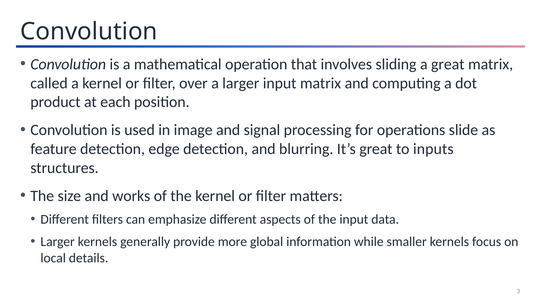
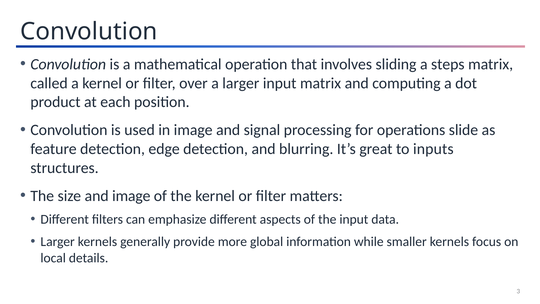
a great: great -> steps (448, 64)
and works: works -> image (131, 196)
